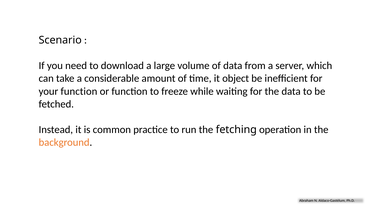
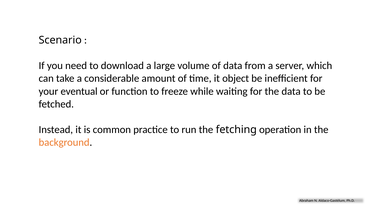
your function: function -> eventual (79, 91)
